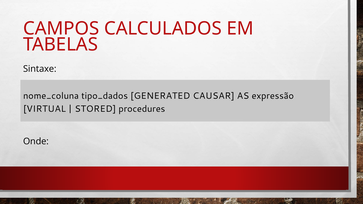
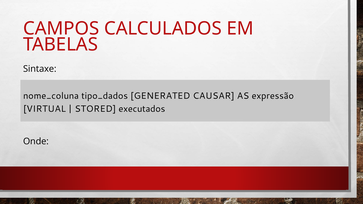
procedures: procedures -> executados (142, 109)
